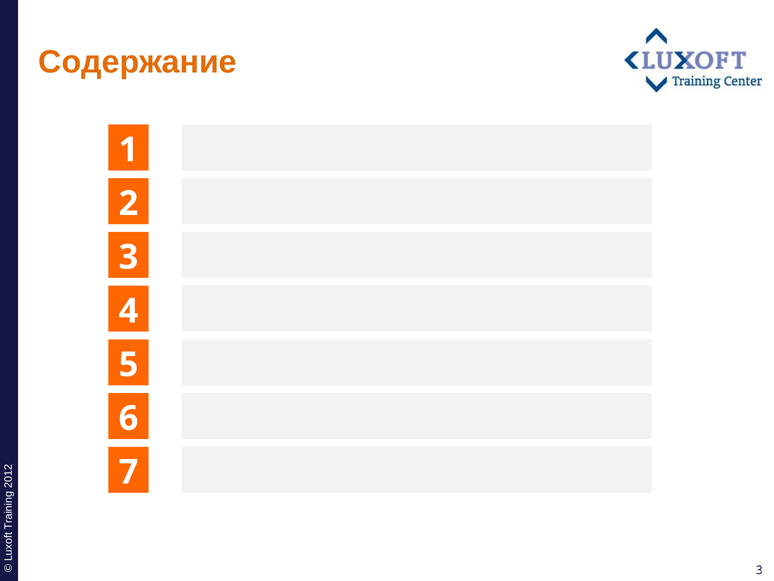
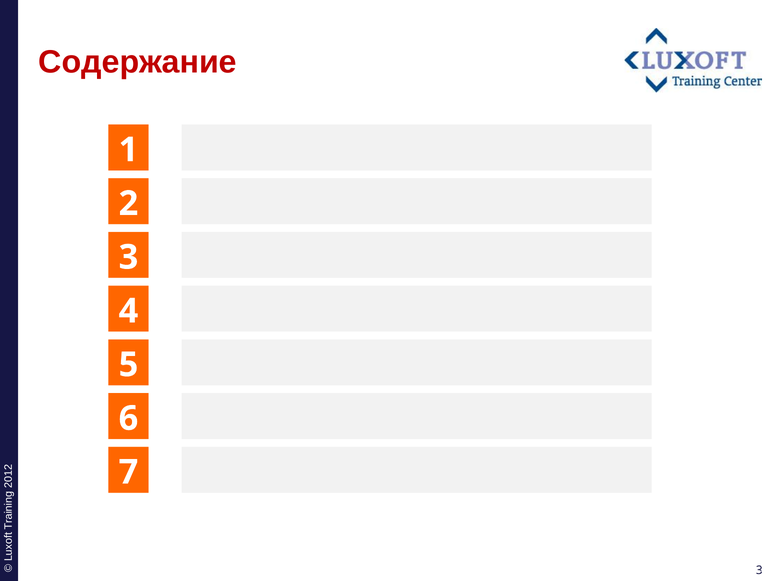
Содержание colour: orange -> red (138, 62)
